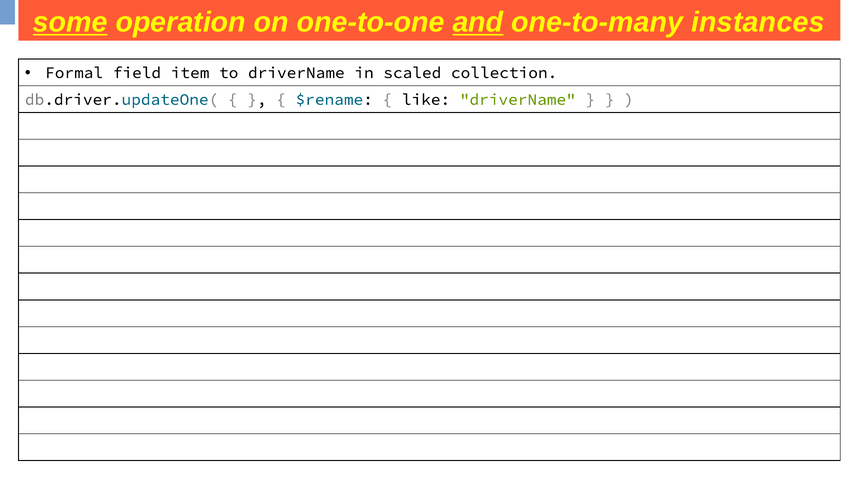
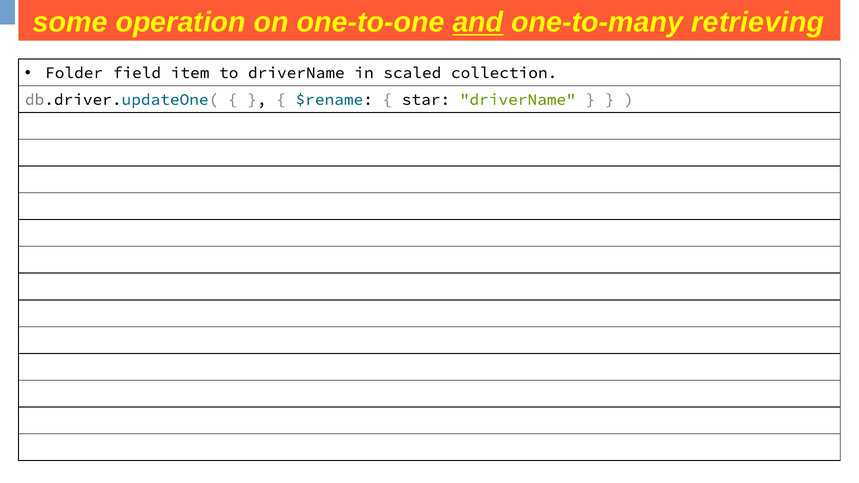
some underline: present -> none (70, 22)
instances: instances -> retrieving (758, 22)
Formal: Formal -> Folder (74, 73)
like: like -> star (426, 100)
